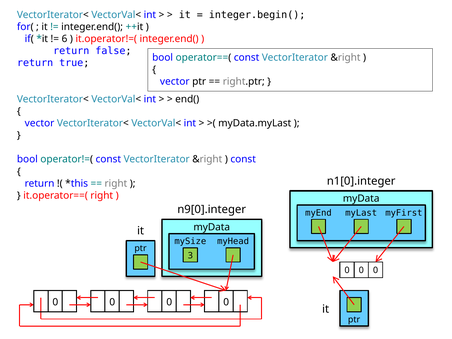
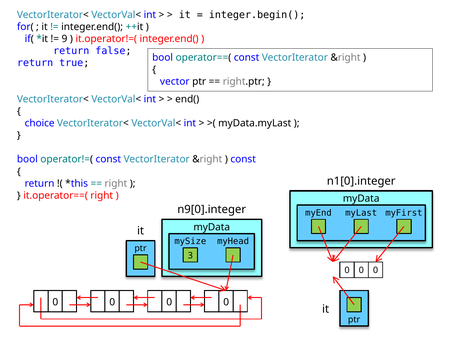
6: 6 -> 9 (64, 39)
vector: vector -> choice (40, 123)
